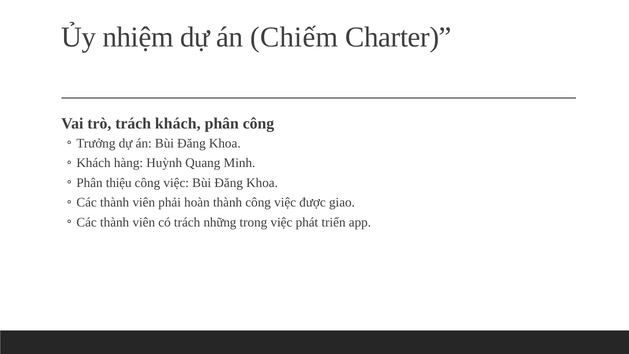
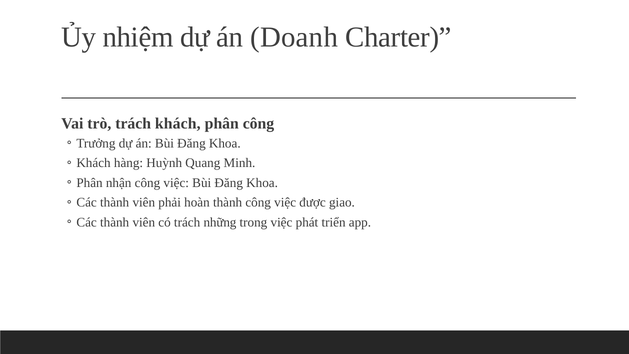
Chiếm: Chiếm -> Doanh (294, 37)
thiệu: thiệu -> nhận (119, 183)
